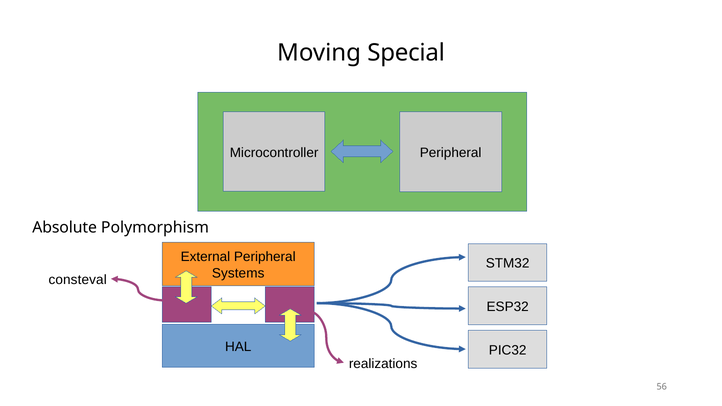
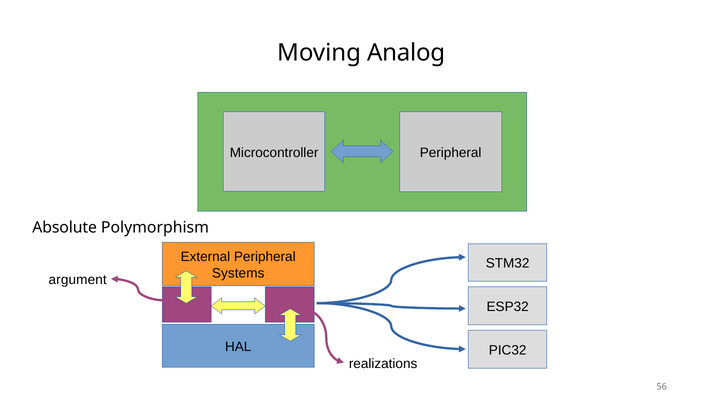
Special: Special -> Analog (406, 53)
consteval: consteval -> argument (78, 280)
